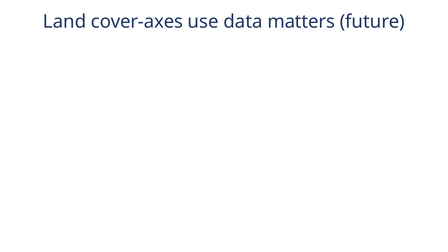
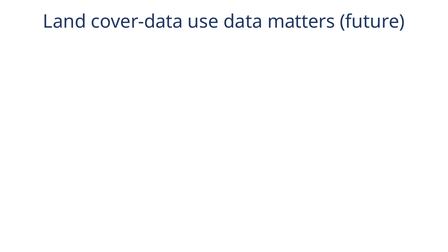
cover-axes: cover-axes -> cover-data (137, 22)
